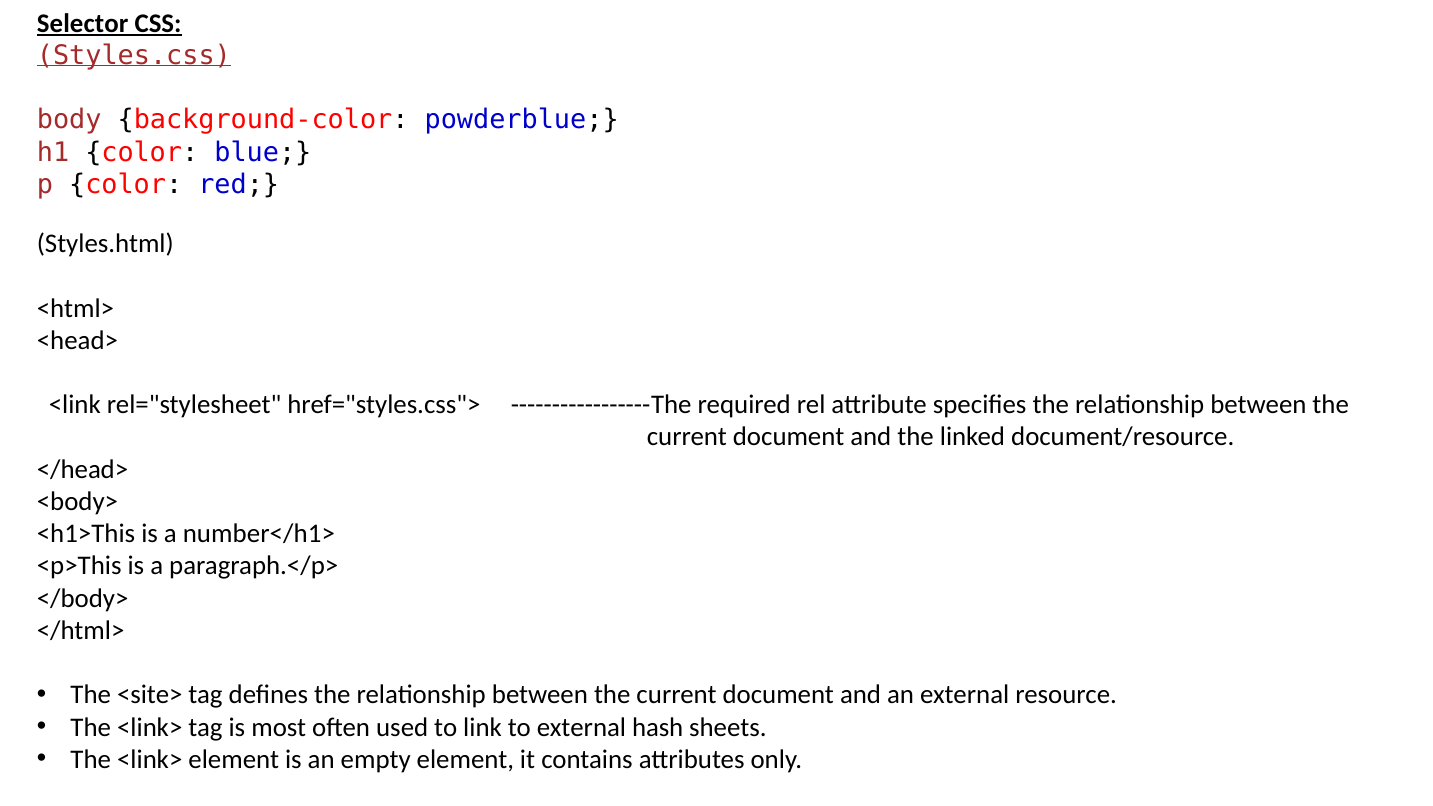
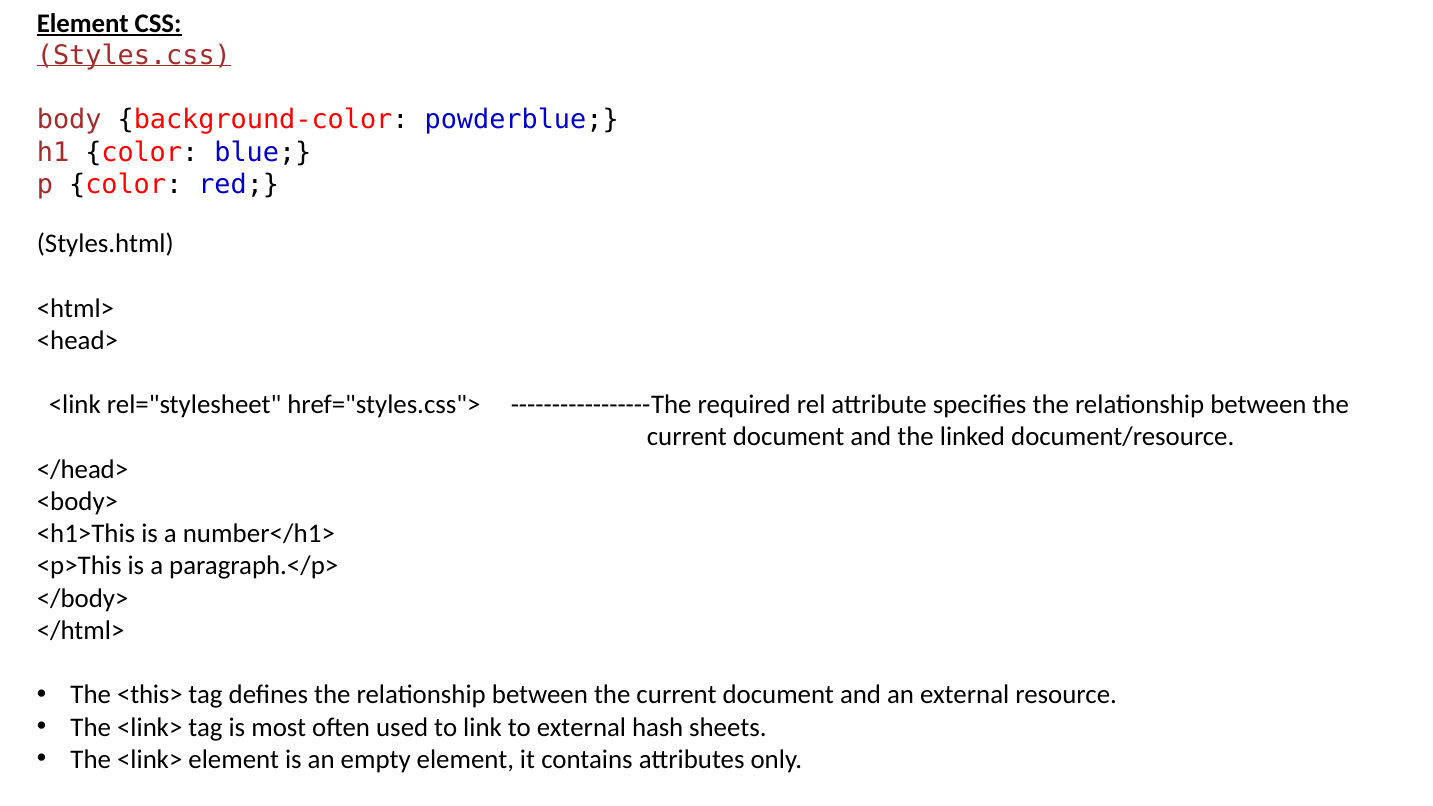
Selector: Selector -> Element (83, 23)
<site>: <site> -> <this> (150, 695)
